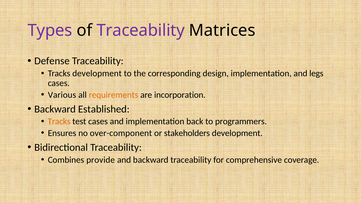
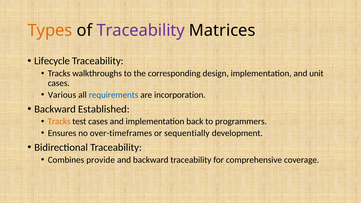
Types colour: purple -> orange (50, 30)
Defense: Defense -> Lifecycle (52, 61)
Tracks development: development -> walkthroughs (97, 73)
legs: legs -> unit (316, 73)
requirements colour: orange -> blue (114, 95)
over-component: over-component -> over-timeframes (121, 133)
stakeholders: stakeholders -> sequentially (187, 133)
